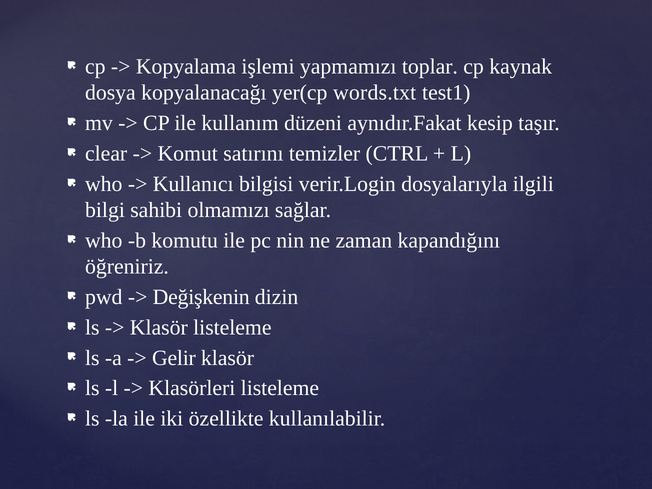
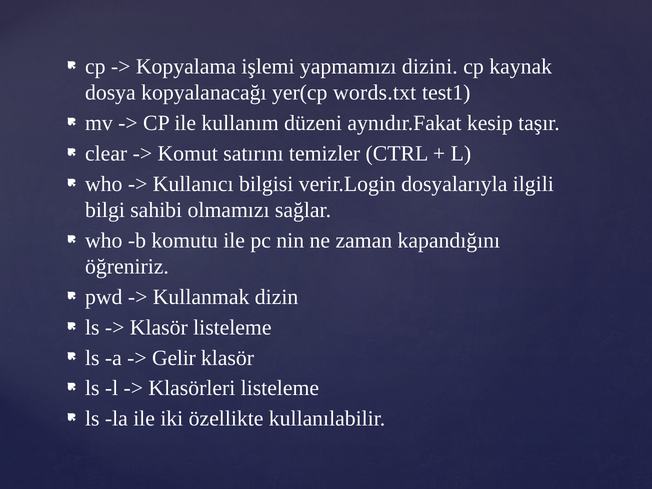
toplar: toplar -> dizini (430, 67)
Değişkenin: Değişkenin -> Kullanmak (201, 297)
